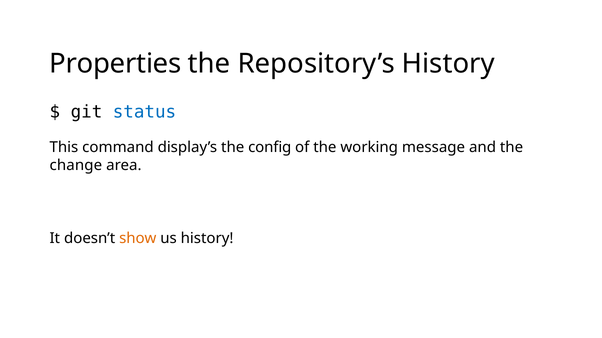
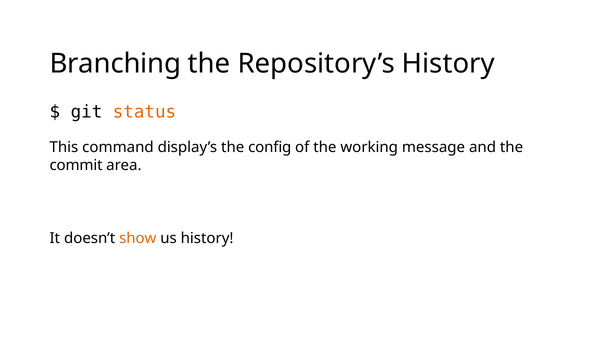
Properties: Properties -> Branching (115, 64)
status colour: blue -> orange (144, 112)
change: change -> commit (76, 166)
